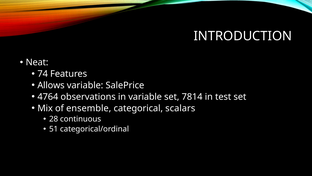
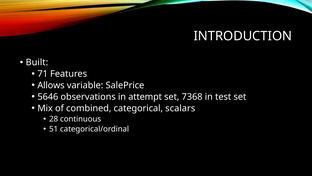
Neat: Neat -> Built (37, 62)
74: 74 -> 71 (43, 74)
4764: 4764 -> 5646 (48, 97)
in variable: variable -> attempt (145, 97)
7814: 7814 -> 7368 (192, 97)
ensemble: ensemble -> combined (89, 108)
